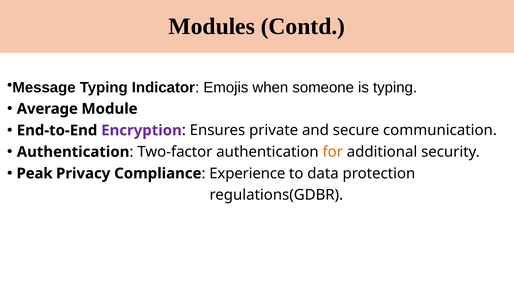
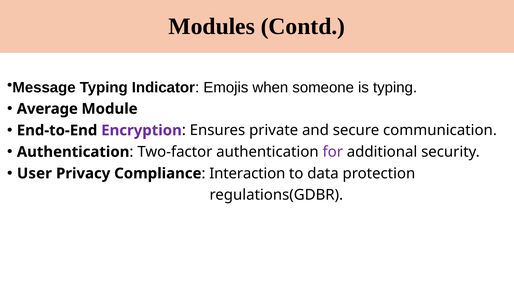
for colour: orange -> purple (333, 152)
Peak: Peak -> User (34, 174)
Experience: Experience -> Interaction (247, 174)
